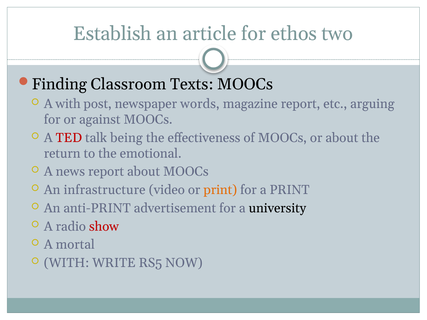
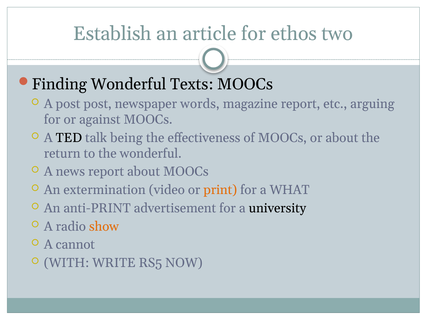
Finding Classroom: Classroom -> Wonderful (129, 84)
A with: with -> post (68, 104)
TED colour: red -> black (69, 138)
the emotional: emotional -> wonderful (151, 154)
infrastructure: infrastructure -> extermination (105, 190)
a PRINT: PRINT -> WHAT (290, 190)
show colour: red -> orange (104, 227)
mortal: mortal -> cannot (75, 245)
